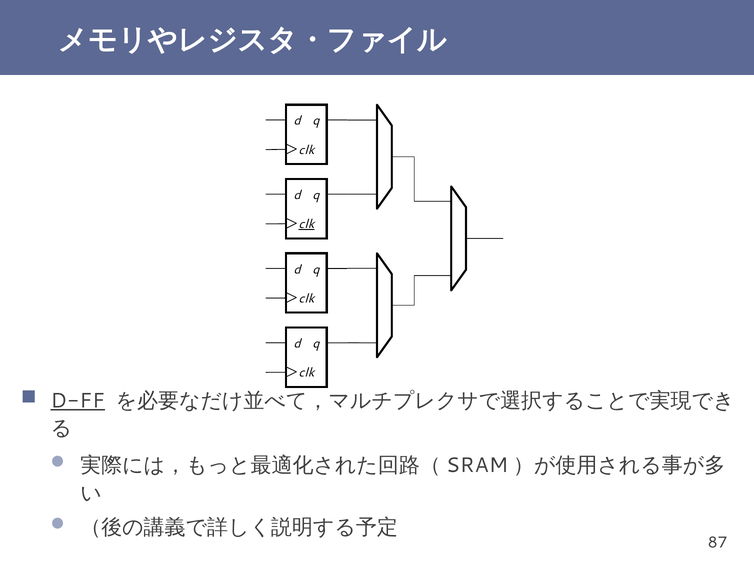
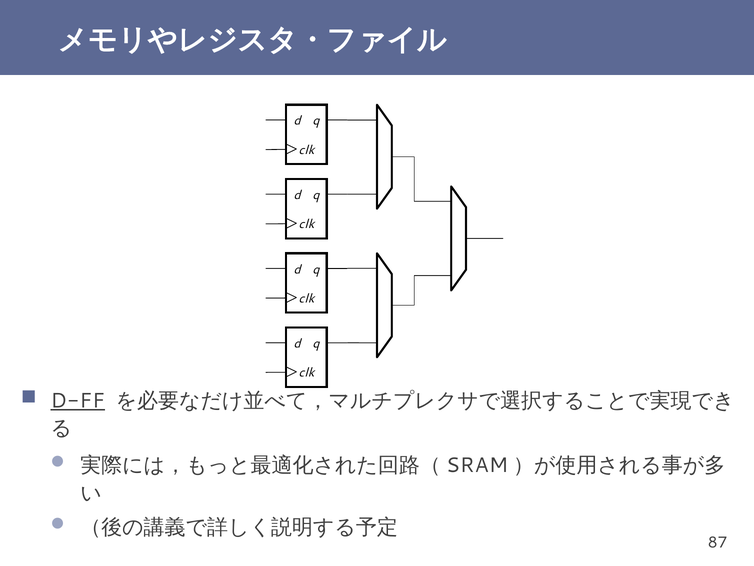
clk underline: present -> none (306, 224)
